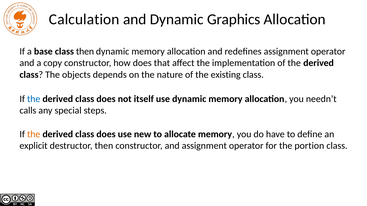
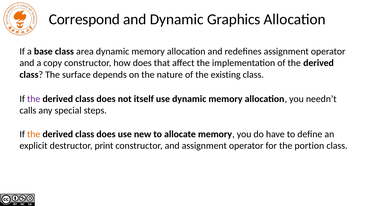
Calculation: Calculation -> Correspond (84, 19)
class then: then -> area (85, 52)
objects: objects -> surface (76, 75)
the colour: blue -> purple (34, 99)
destructor then: then -> print (104, 146)
